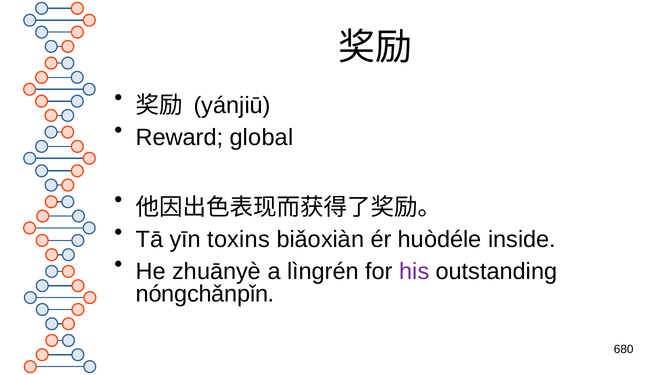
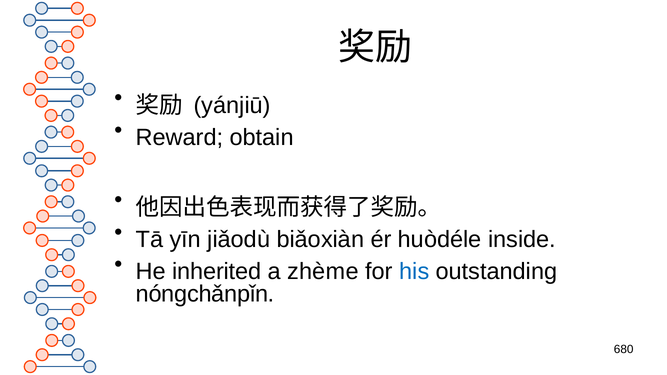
global: global -> obtain (262, 137)
toxins: toxins -> jiǎodù (239, 240)
zhuānyè: zhuānyè -> inherited (217, 272)
lìngrén: lìngrén -> zhème (323, 272)
his colour: purple -> blue (414, 272)
